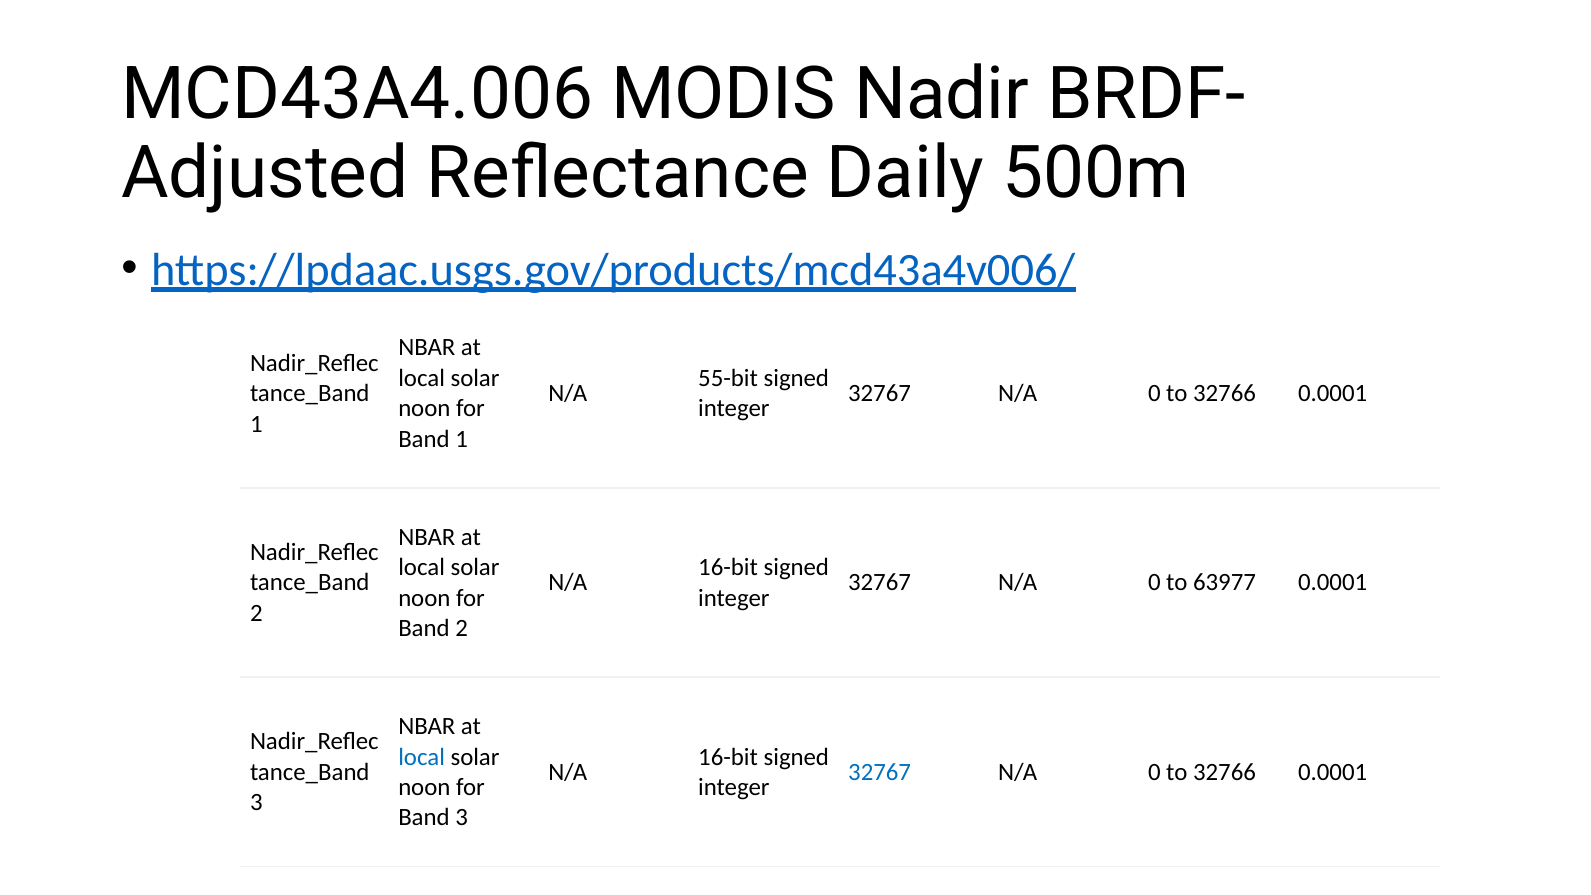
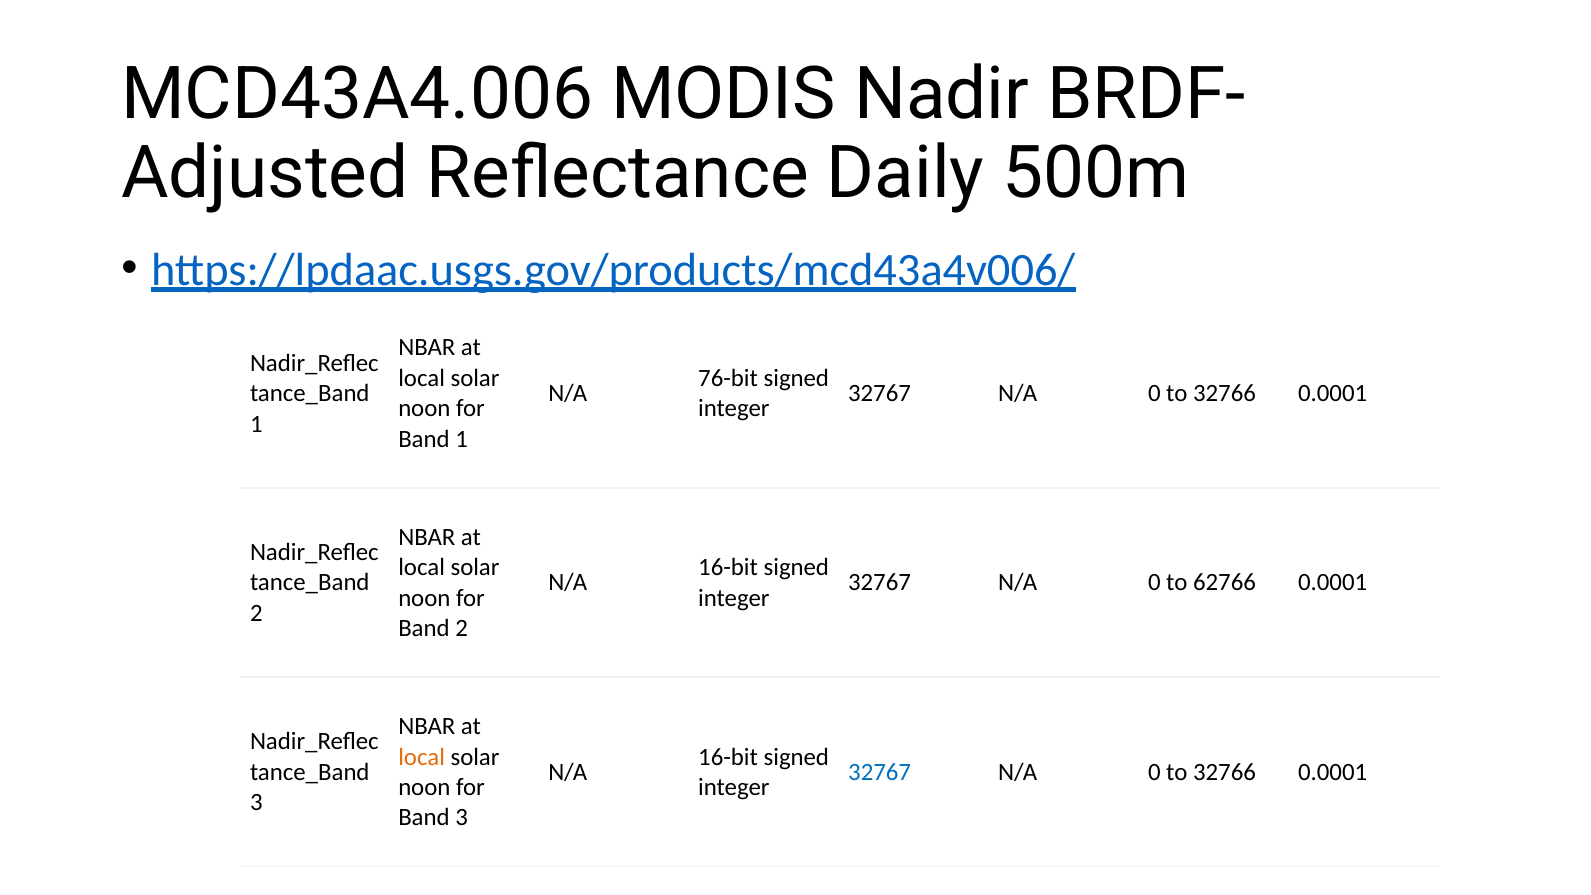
55-bit: 55-bit -> 76-bit (728, 378)
63977: 63977 -> 62766 (1224, 583)
local colour: blue -> orange (422, 757)
